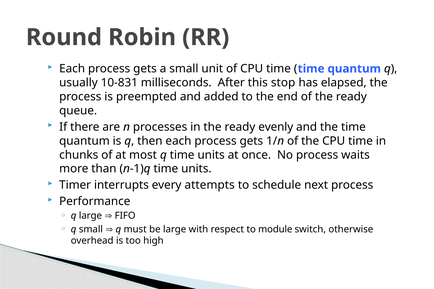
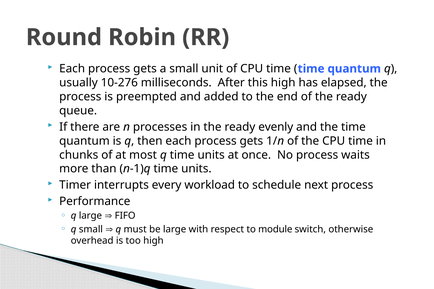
10-831: 10-831 -> 10-276 (119, 83)
this stop: stop -> high (283, 83)
attempts: attempts -> workload (210, 185)
